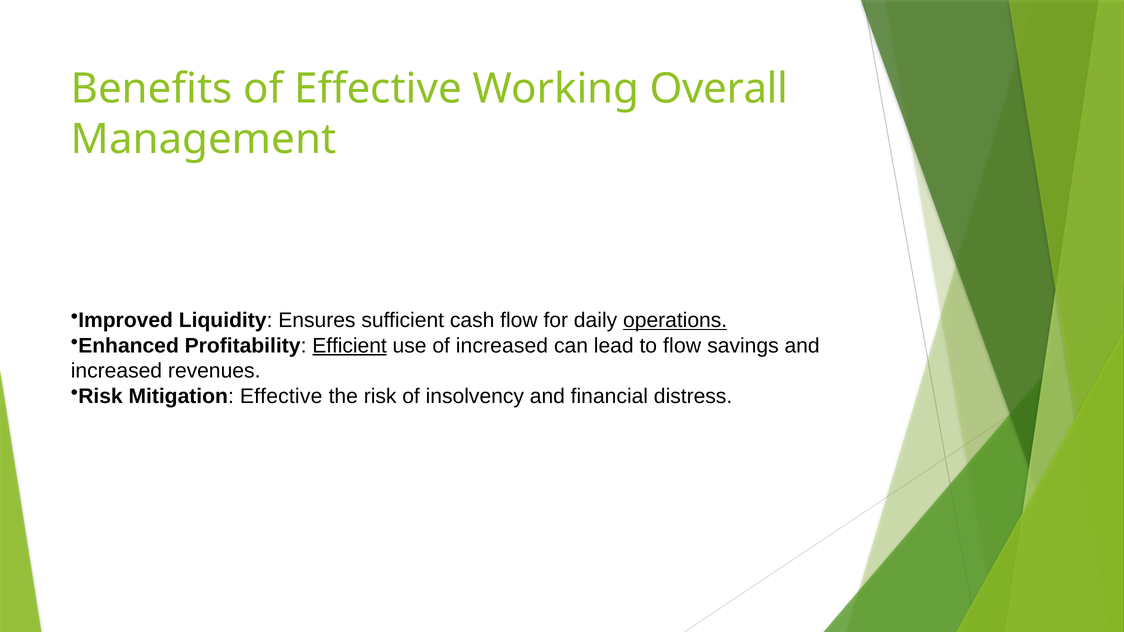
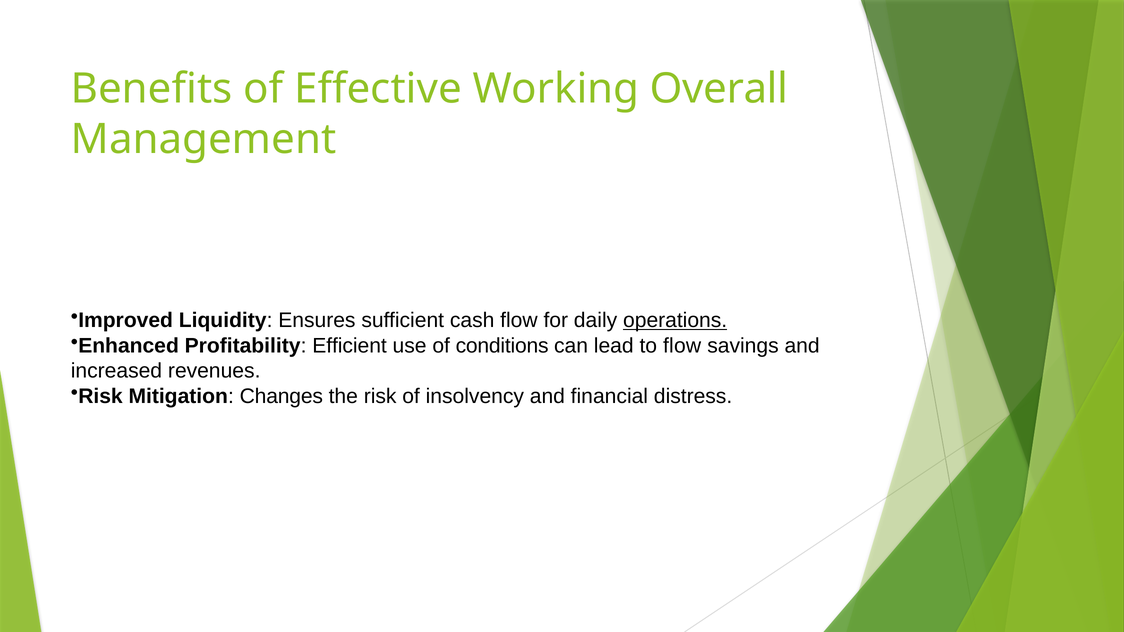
Efficient underline: present -> none (350, 346)
of increased: increased -> conditions (502, 346)
Mitigation Effective: Effective -> Changes (281, 396)
